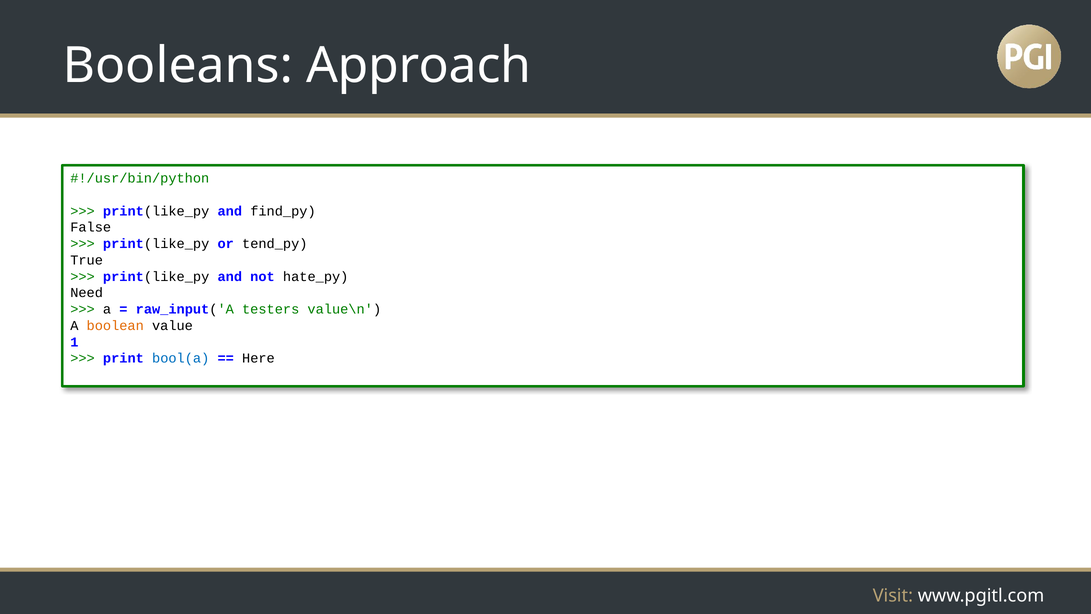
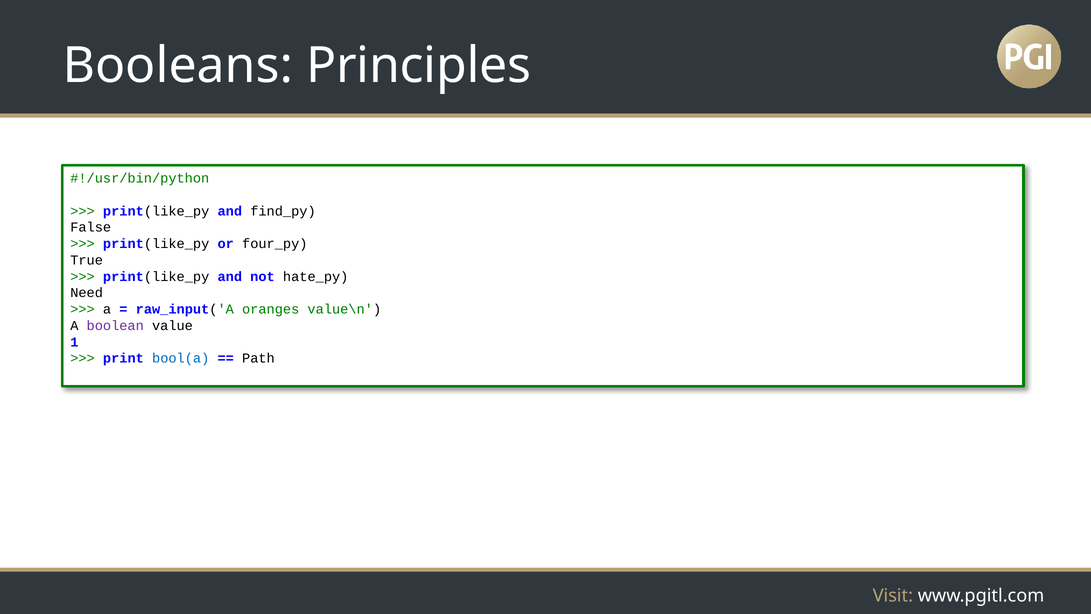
Approach: Approach -> Principles (419, 66)
tend_py: tend_py -> four_py (275, 244)
testers: testers -> oranges (271, 309)
boolean colour: orange -> purple (115, 326)
Here: Here -> Path (258, 358)
